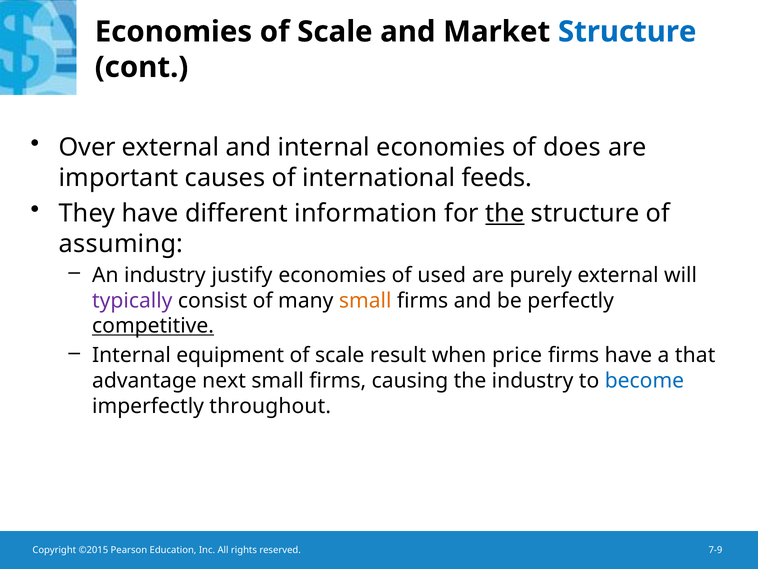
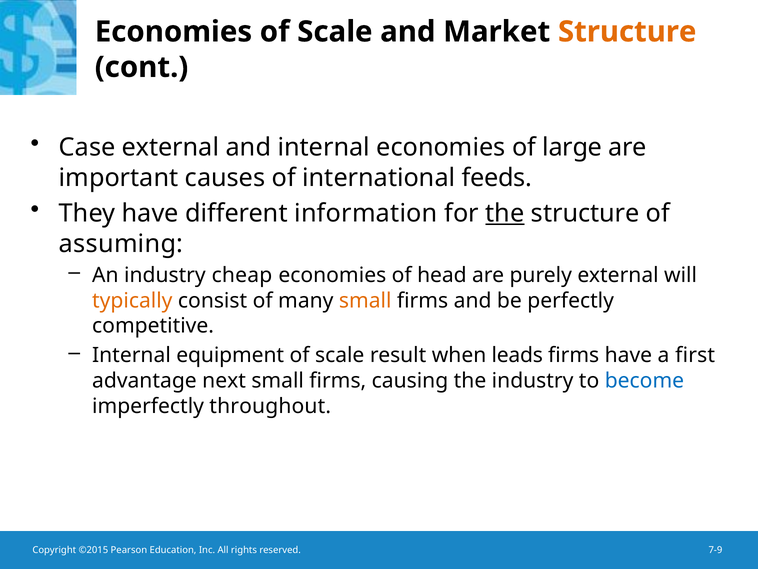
Structure colour: blue -> orange (627, 32)
Over: Over -> Case (87, 147)
does: does -> large (572, 147)
justify: justify -> cheap (242, 275)
used: used -> head (442, 275)
typically colour: purple -> orange (132, 300)
competitive underline: present -> none (153, 326)
price: price -> leads (517, 355)
that: that -> first (695, 355)
